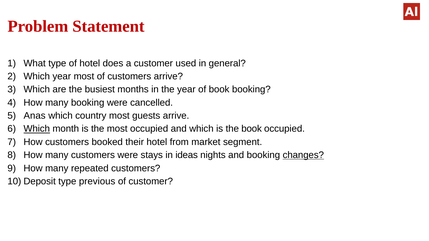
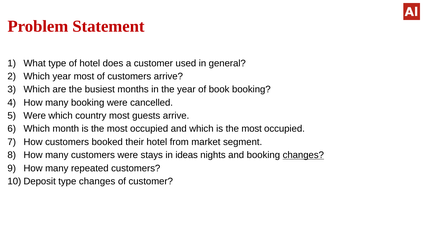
Anas: Anas -> Were (35, 116)
Which underline: present -> none (37, 129)
which is the book: book -> most (252, 129)
type previous: previous -> changes (97, 182)
